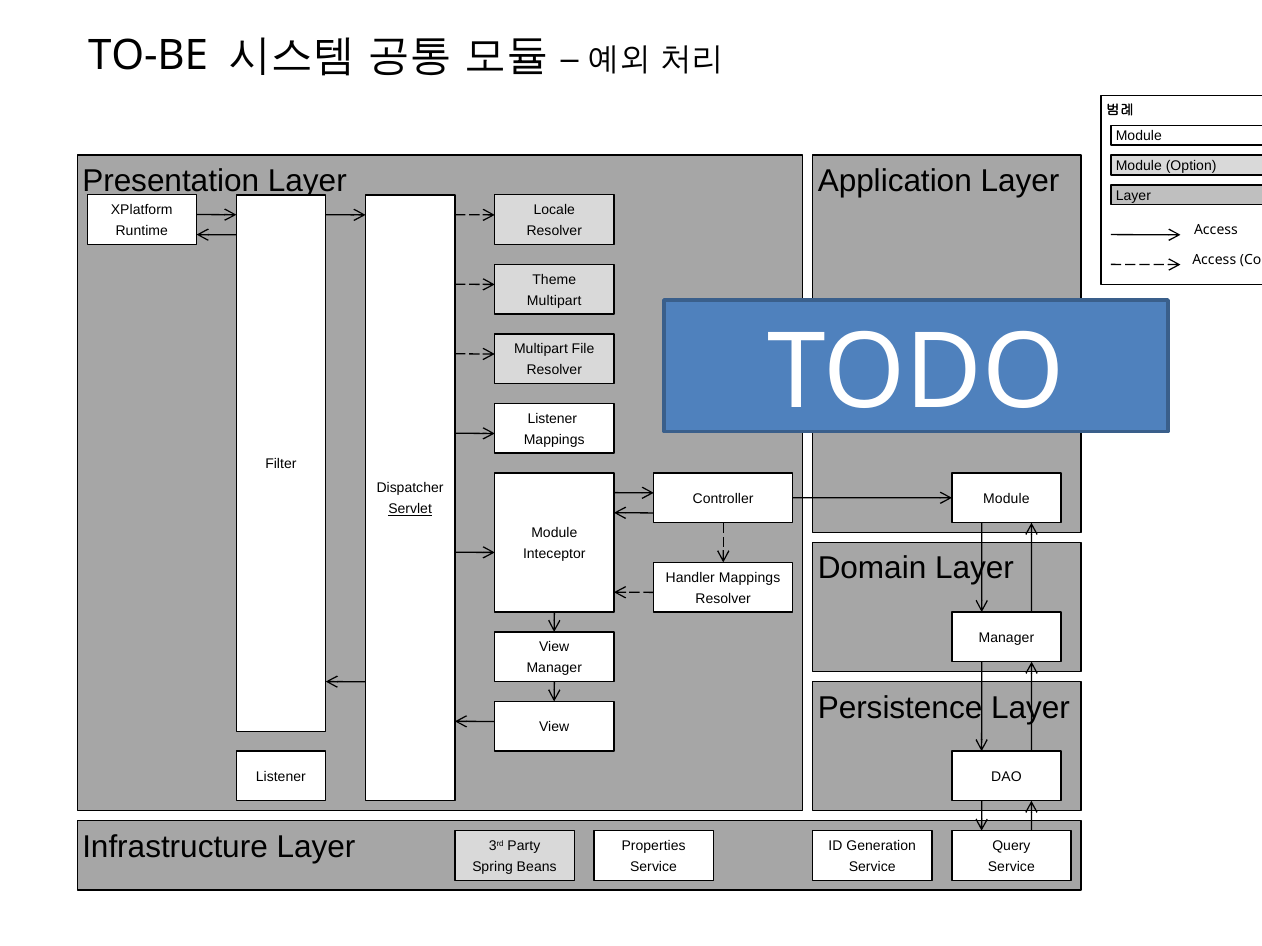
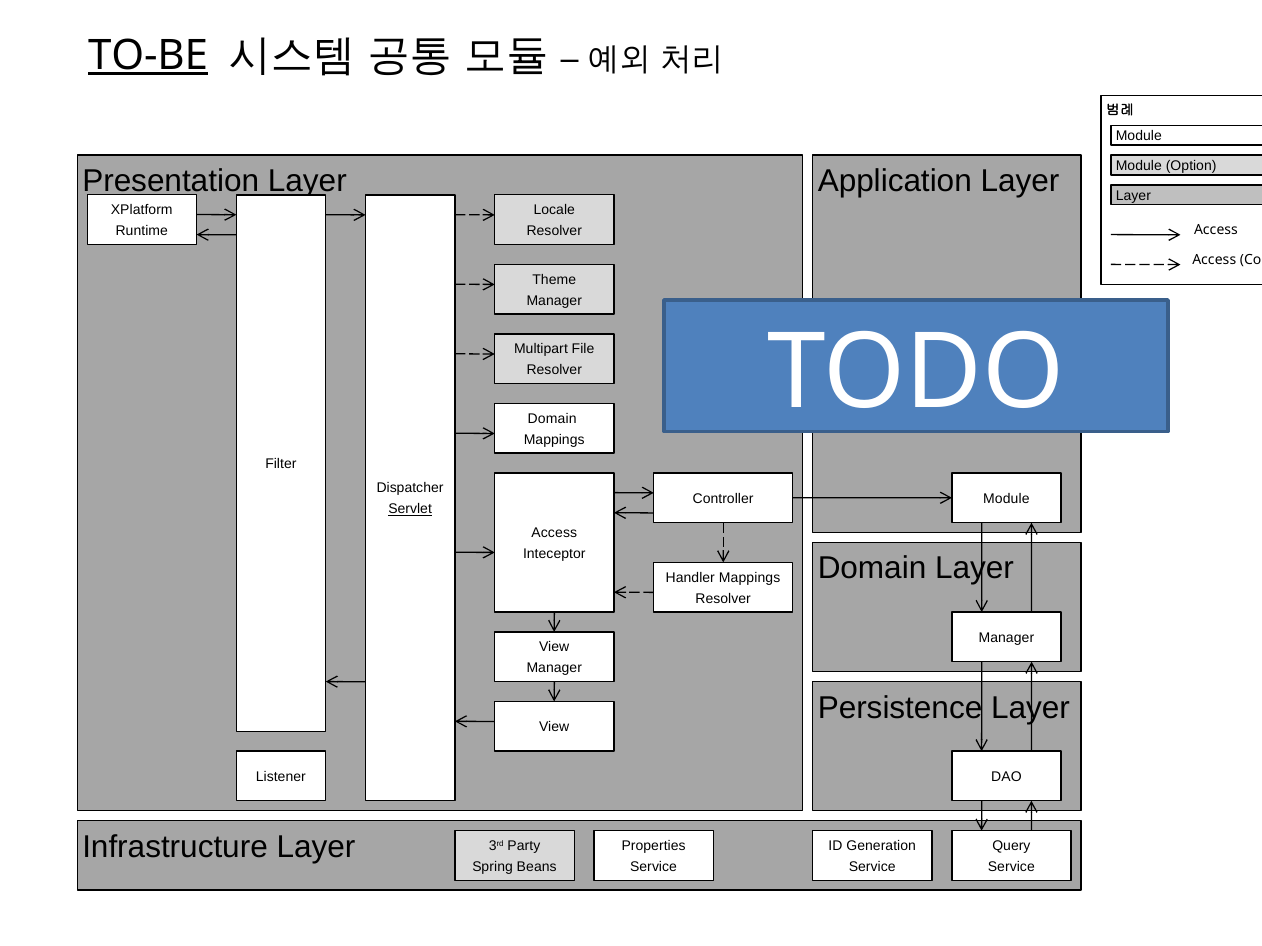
TO-BE underline: none -> present (148, 55)
Multipart: Multipart -> Manager (554, 301)
Listener: Listener -> Domain (552, 419)
Module: Module -> Access (554, 533)
